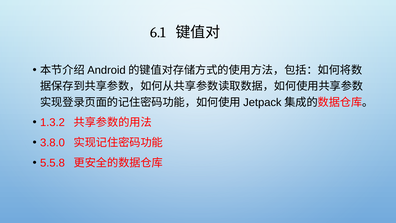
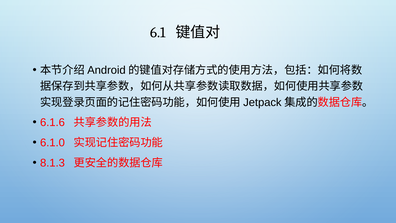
1.3.2: 1.3.2 -> 6.1.6 (52, 122)
3.8.0: 3.8.0 -> 6.1.0 (52, 143)
5.5.8: 5.5.8 -> 8.1.3 (52, 163)
